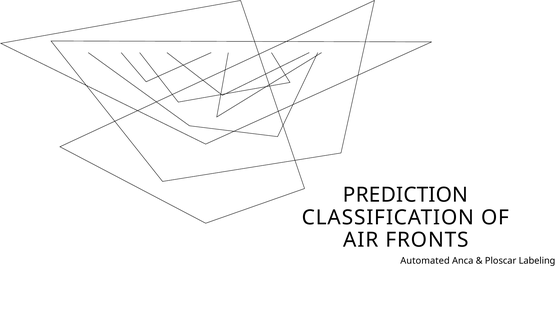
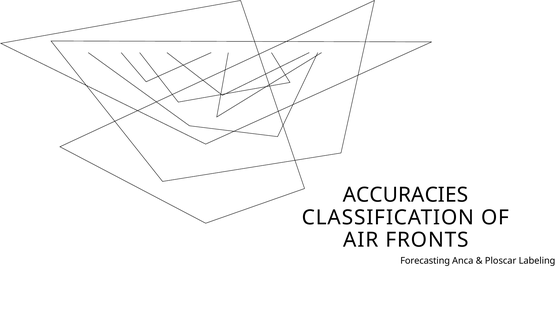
PREDICTION: PREDICTION -> ACCURACIES (406, 195)
Automated: Automated -> Forecasting (425, 260)
